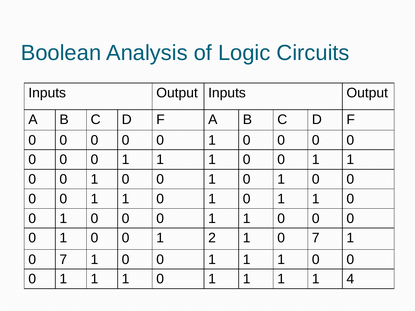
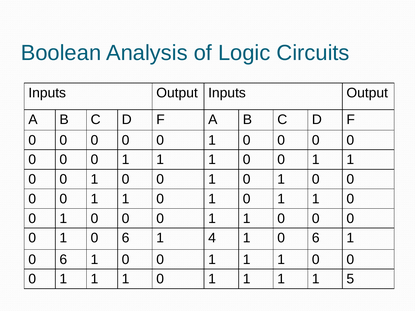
0: 0 -> 6 (126, 238)
2: 2 -> 4 (212, 238)
7: 7 -> 6 (316, 238)
7: 7 -> 6 (63, 260)
4: 4 -> 5 (350, 279)
